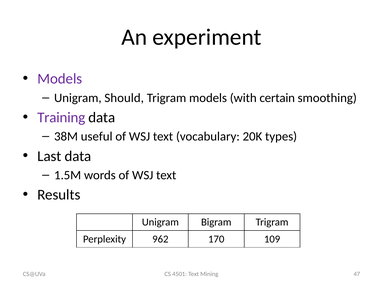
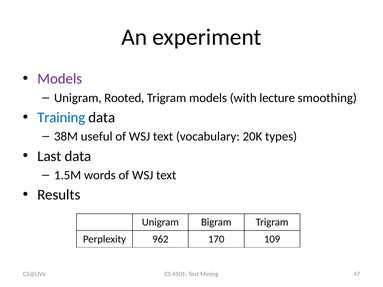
Should: Should -> Rooted (124, 98)
certain: certain -> lecture (277, 98)
Training colour: purple -> blue (61, 118)
